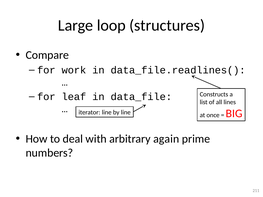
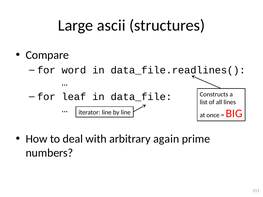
loop: loop -> ascii (111, 25)
work: work -> word (74, 70)
